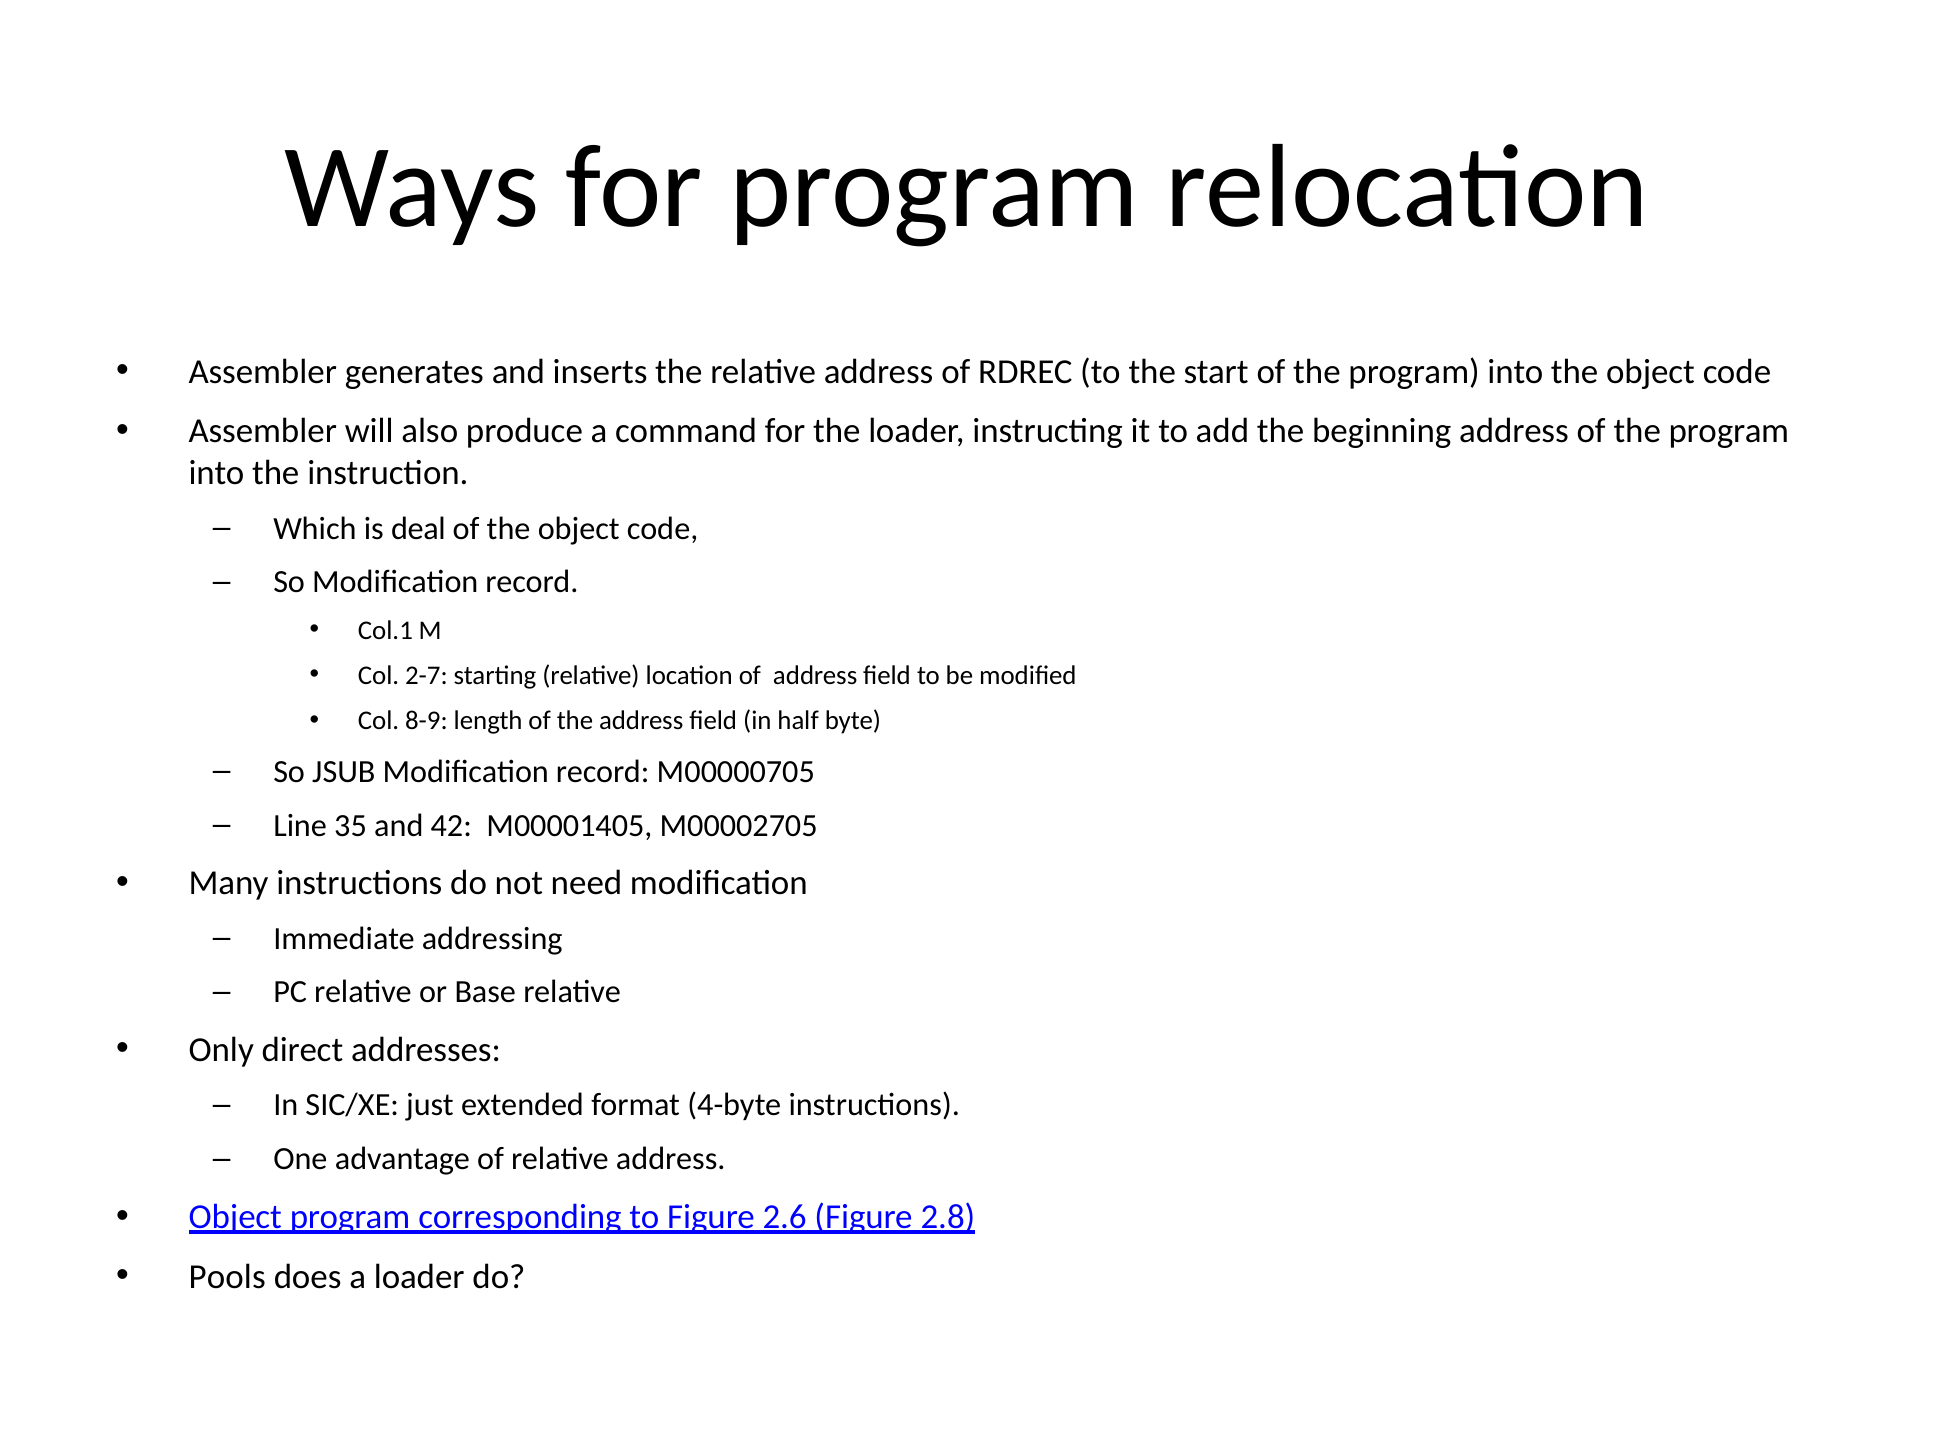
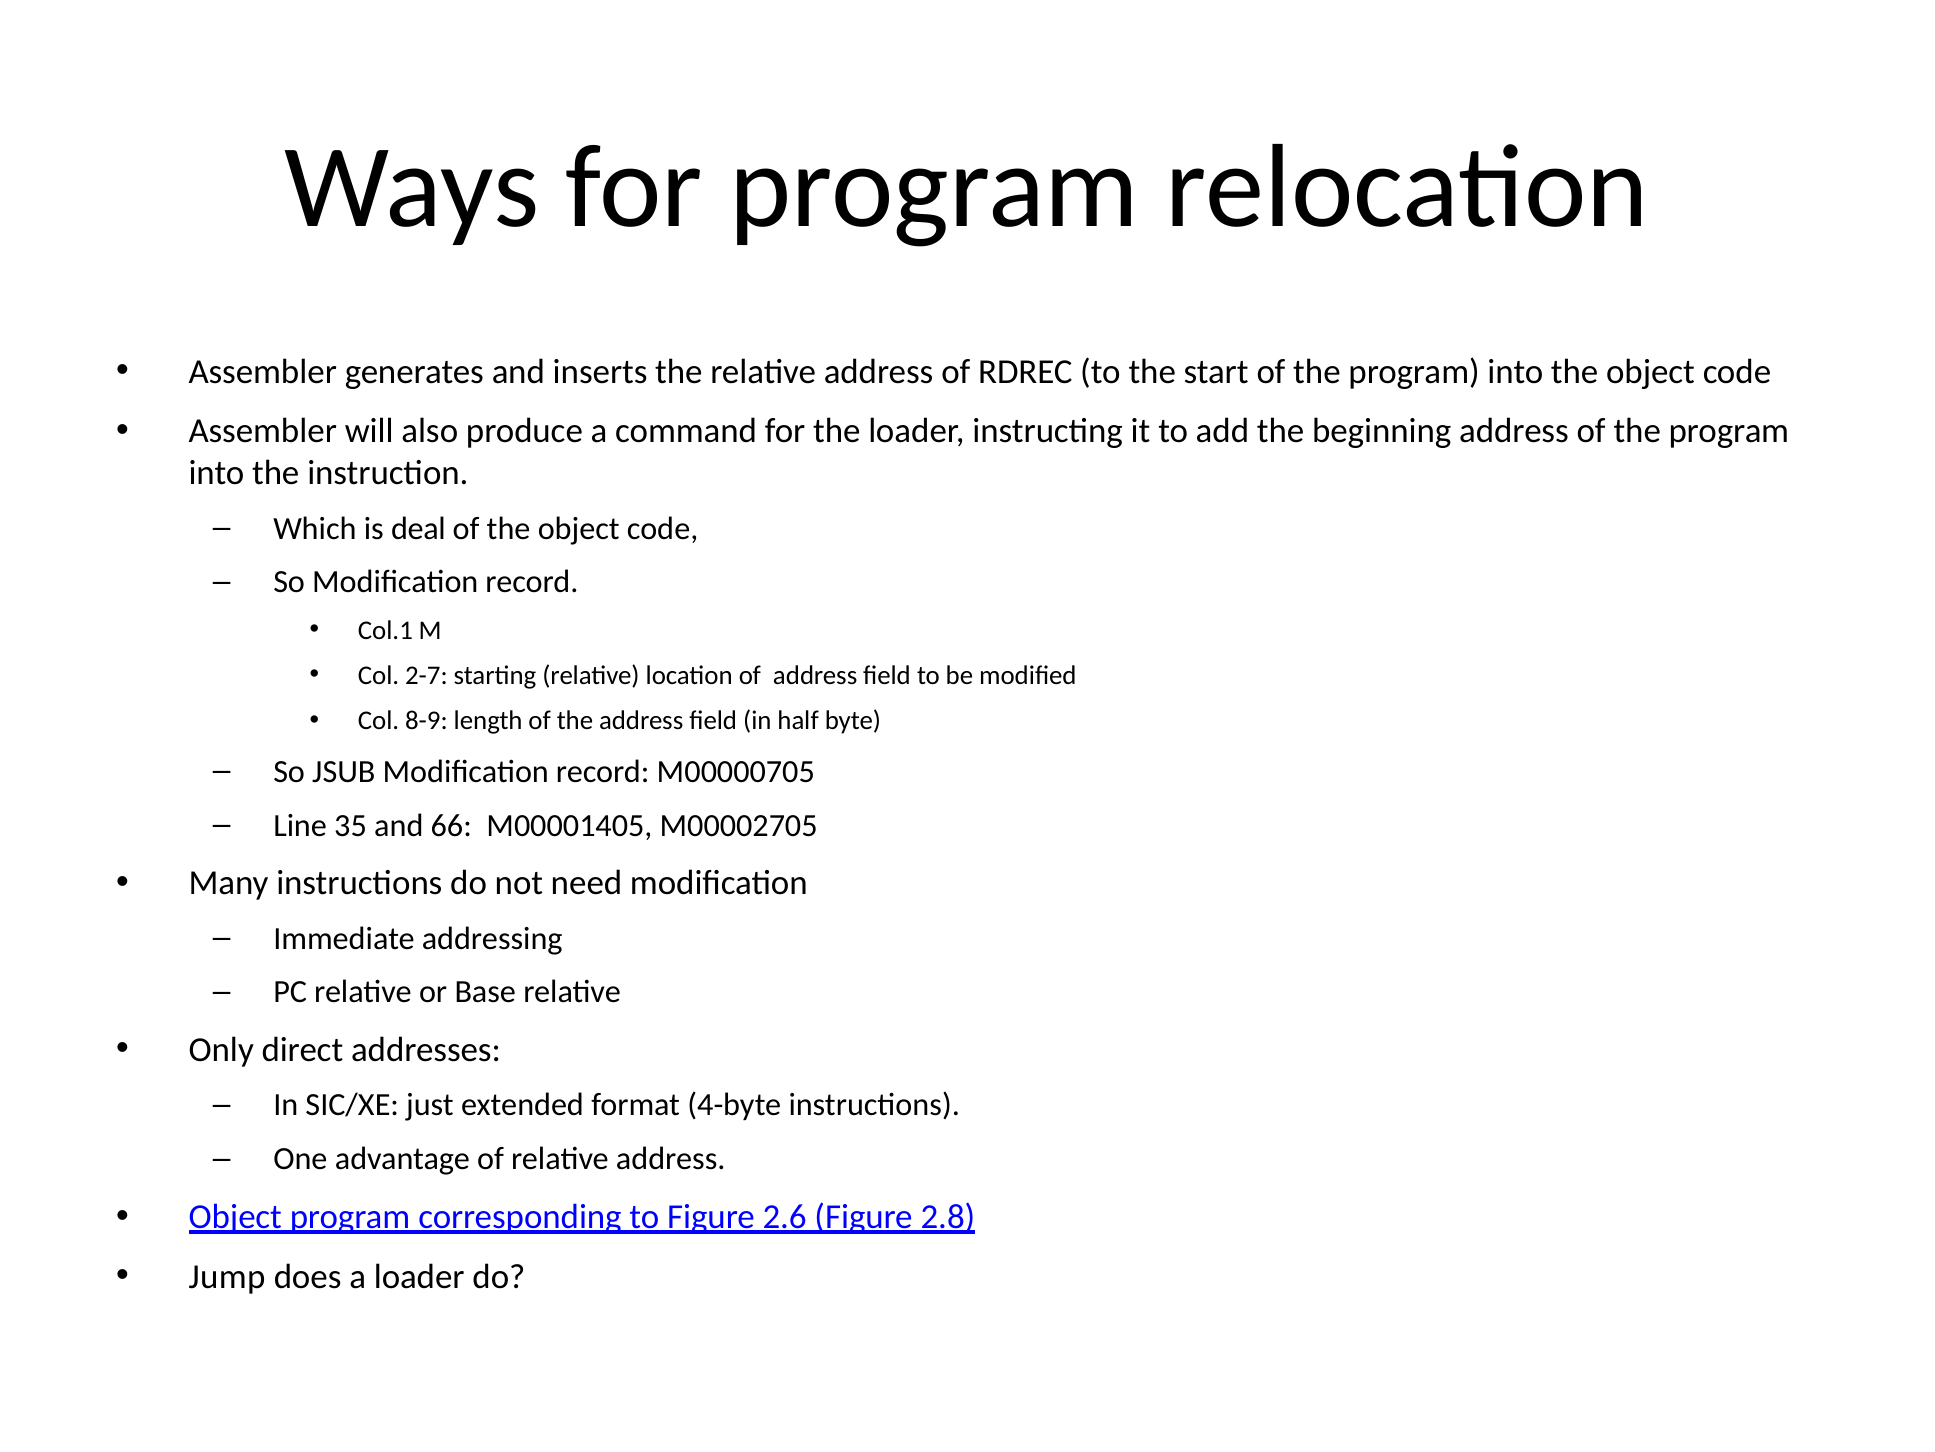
42: 42 -> 66 (451, 825)
Pools: Pools -> Jump (227, 1276)
